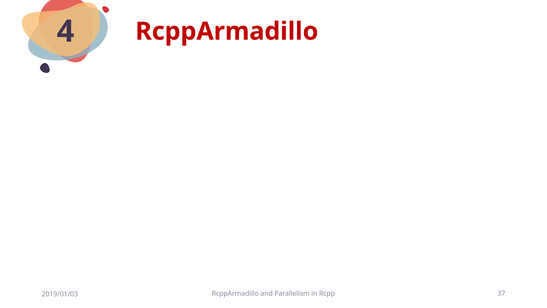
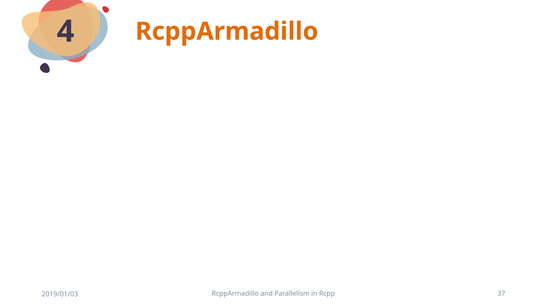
RcppArmadillo colour: red -> orange (227, 31)
